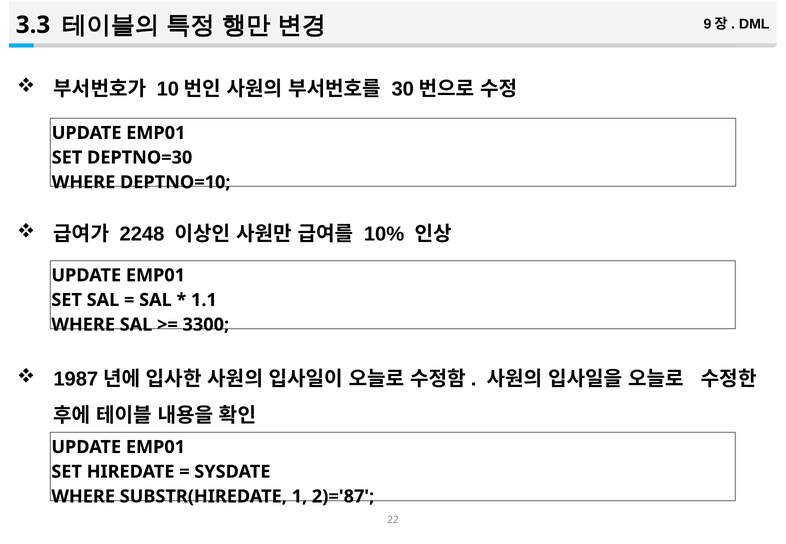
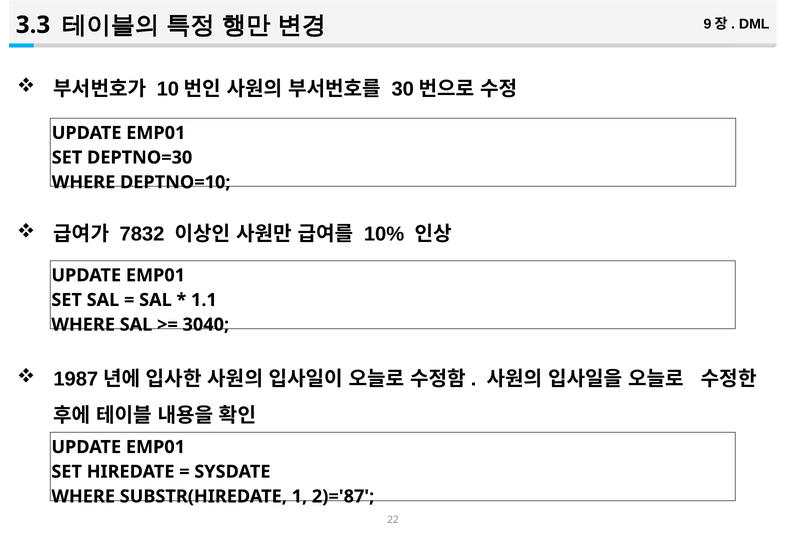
2248: 2248 -> 7832 (142, 234)
3300: 3300 -> 3040 (206, 325)
